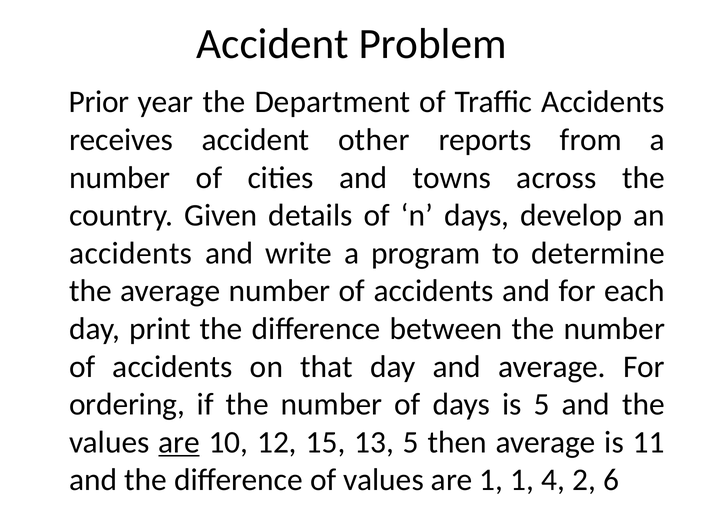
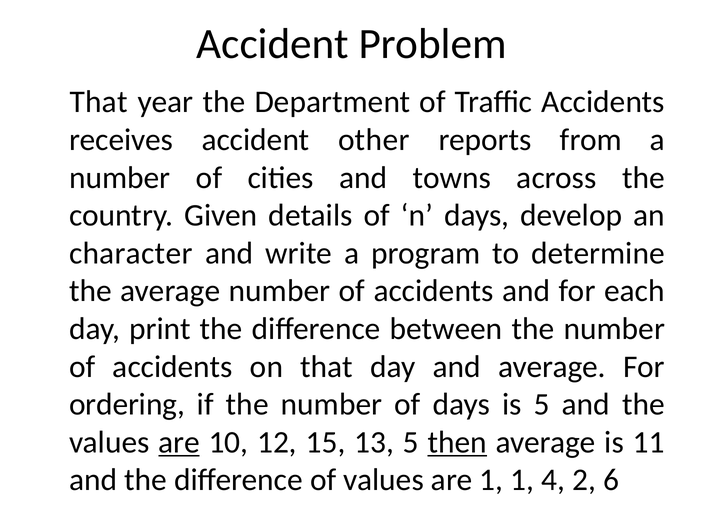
Prior: Prior -> That (99, 102)
accidents: accidents -> character (131, 253)
then underline: none -> present (457, 442)
